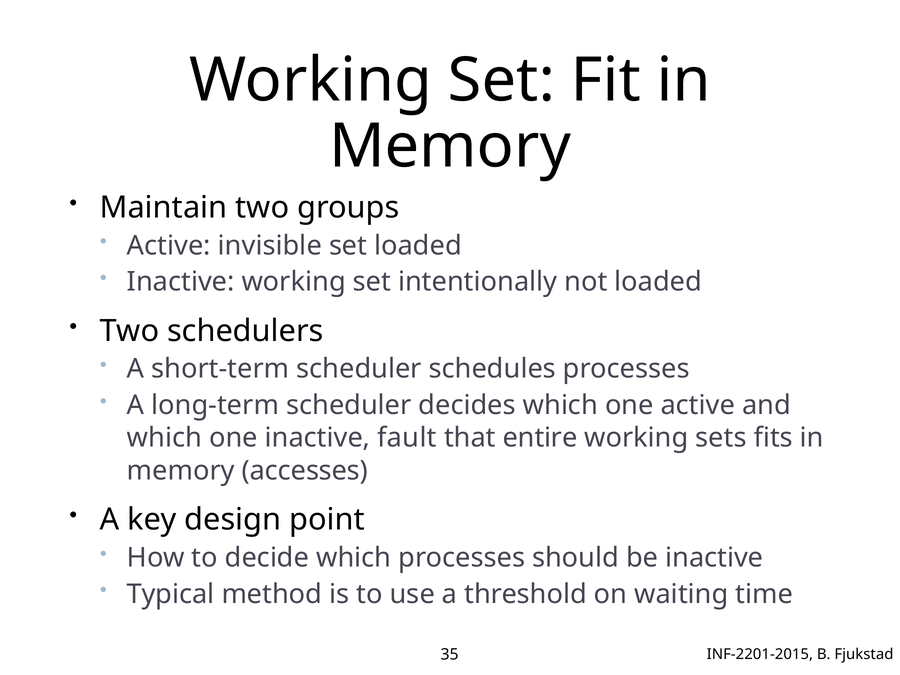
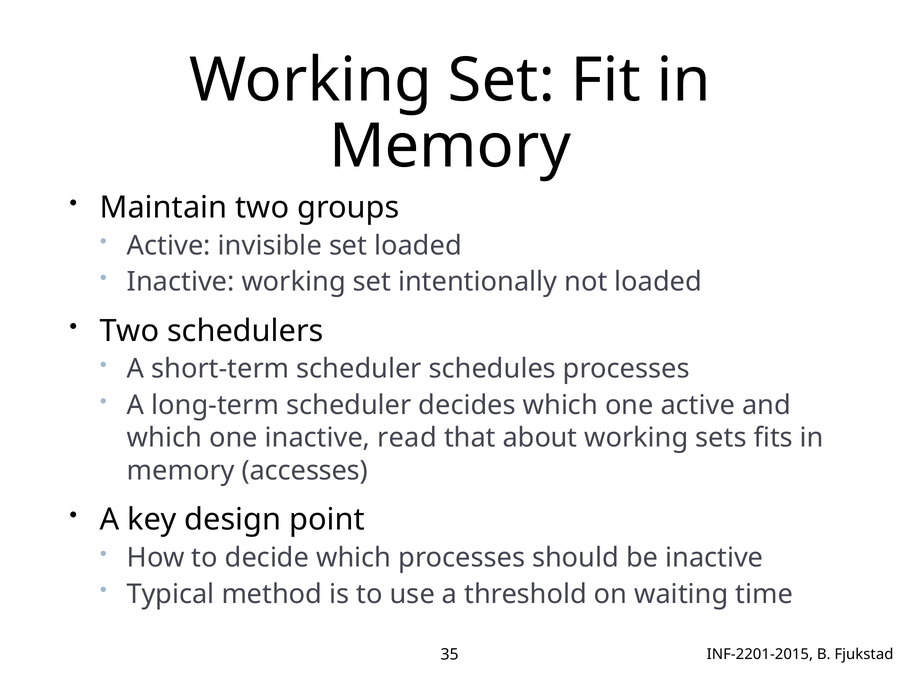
fault: fault -> read (407, 438)
entire: entire -> about (540, 438)
